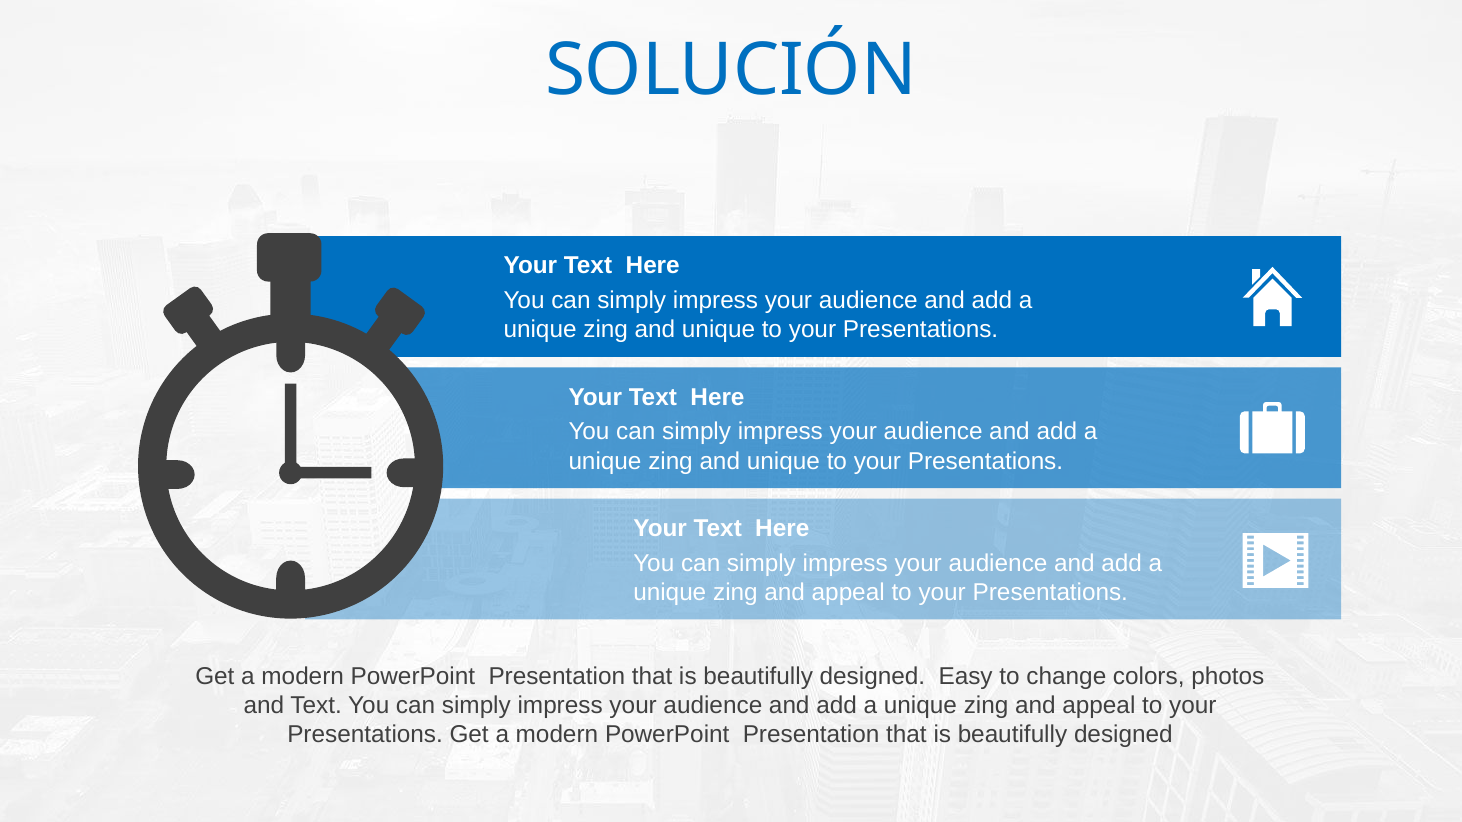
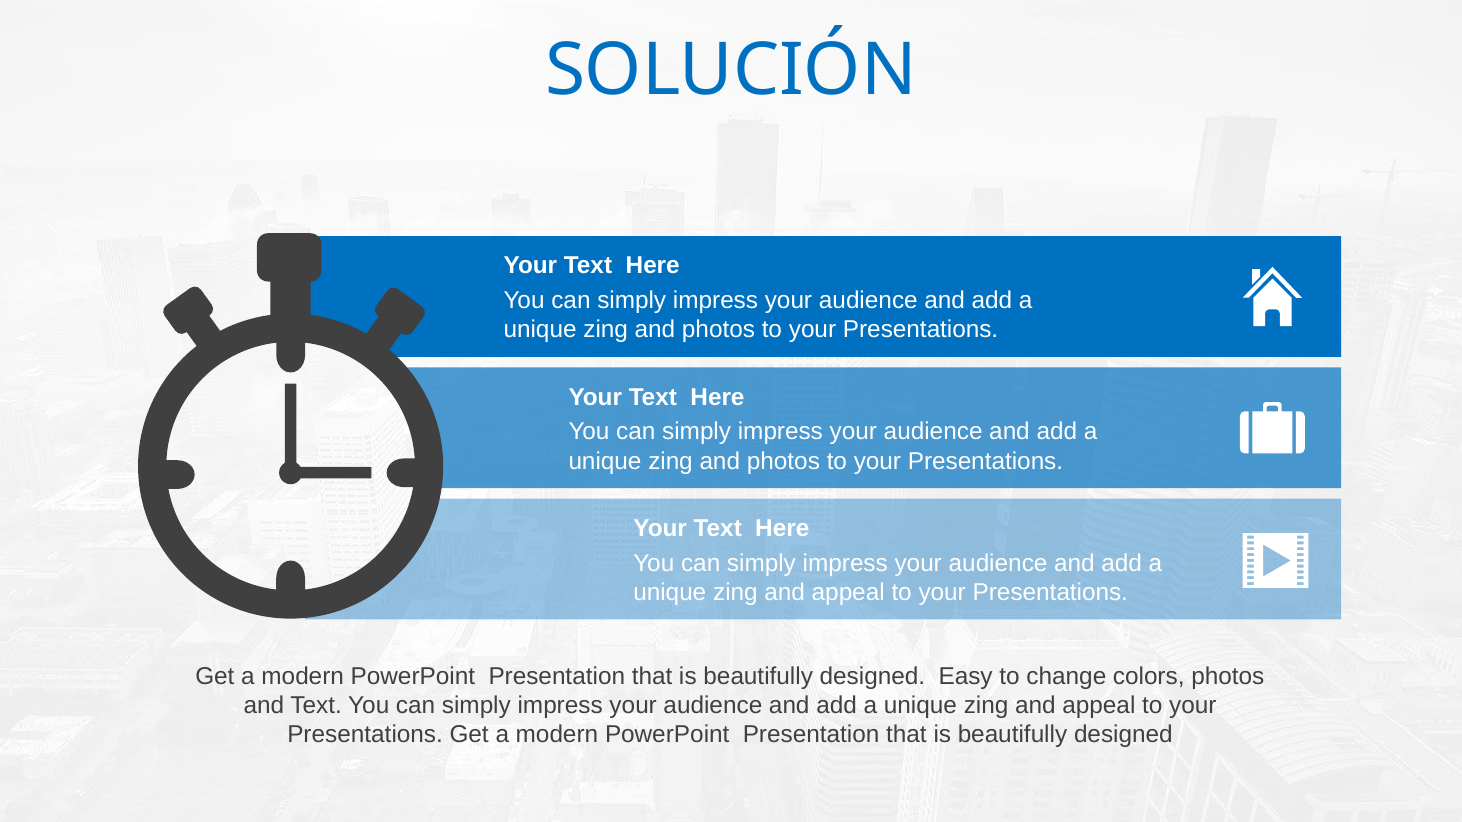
unique: unique -> photos (719, 330)
unique: unique -> photos (783, 461)
